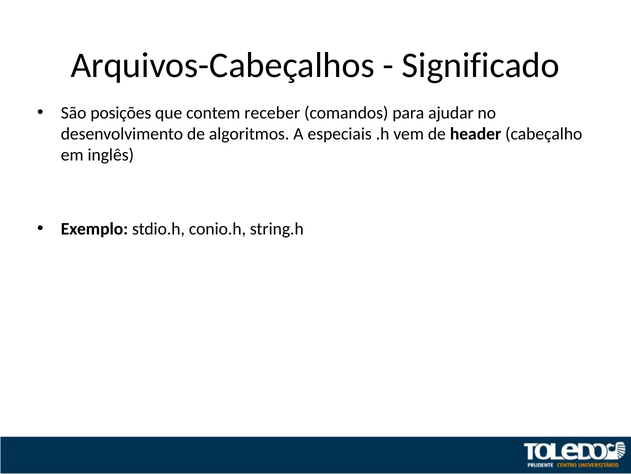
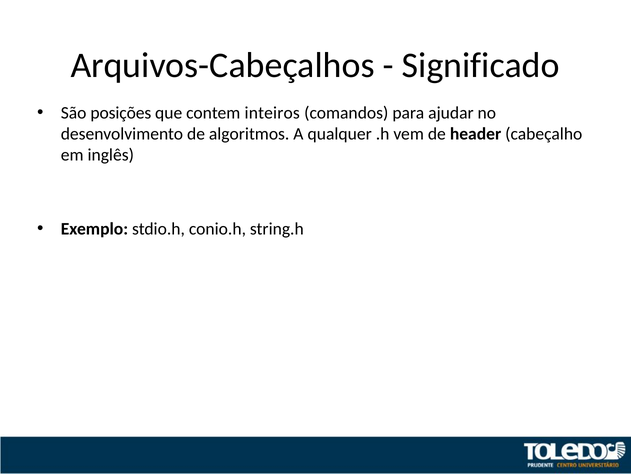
receber: receber -> inteiros (272, 113)
especiais: especiais -> qualquer (340, 134)
